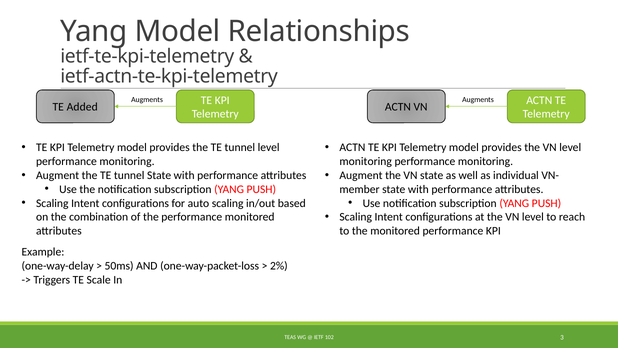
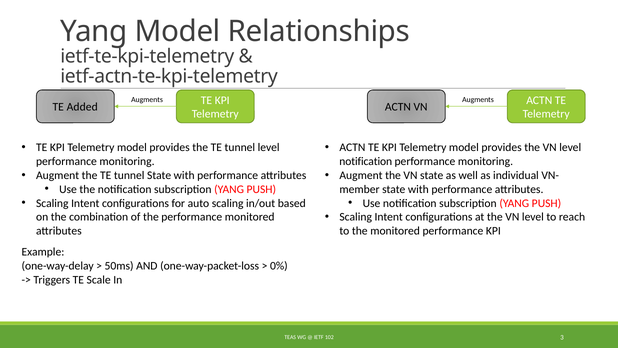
monitoring: monitoring -> notification (366, 161)
2%: 2% -> 0% (279, 266)
